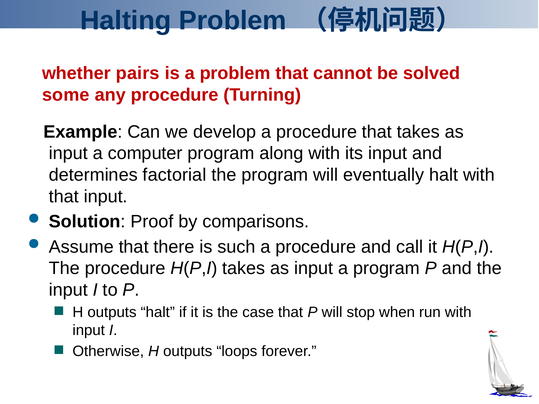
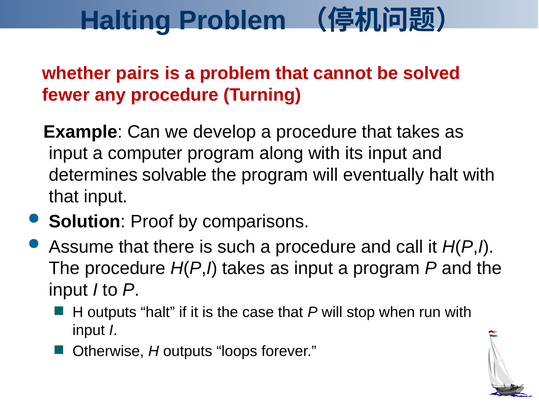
some: some -> fewer (66, 95)
factorial: factorial -> solvable (175, 175)
